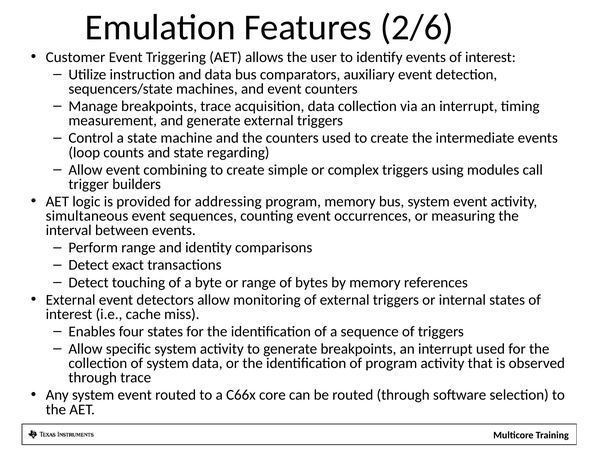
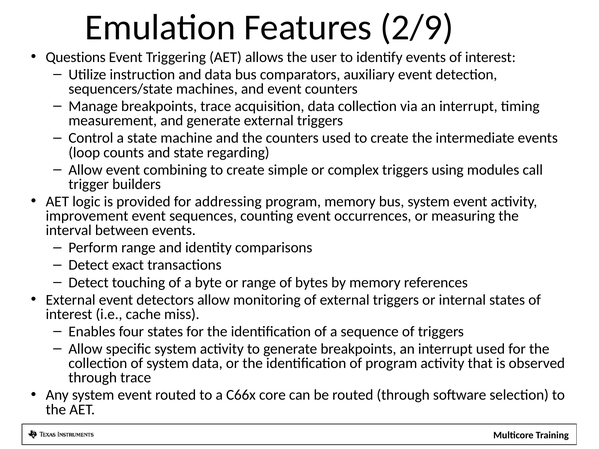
2/6: 2/6 -> 2/9 (417, 28)
Customer: Customer -> Questions (76, 57)
simultaneous: simultaneous -> improvement (87, 216)
